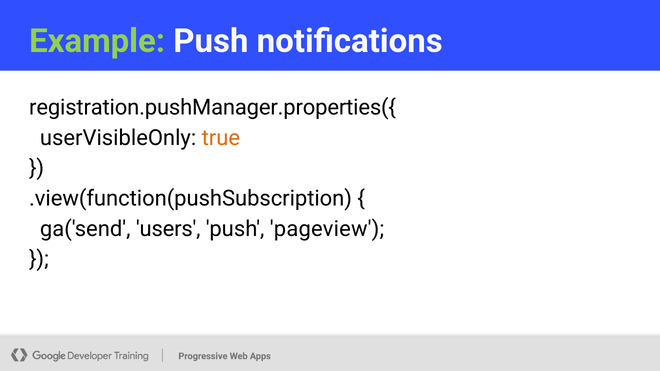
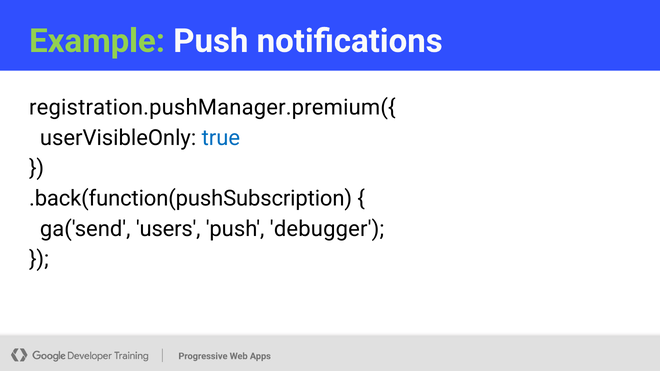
registration.pushManager.properties({: registration.pushManager.properties({ -> registration.pushManager.premium({ (212, 108)
true colour: orange -> blue (221, 138)
.view(function(pushSubscription: .view(function(pushSubscription -> .back(function(pushSubscription (191, 199)
pageview: pageview -> debugger (327, 229)
